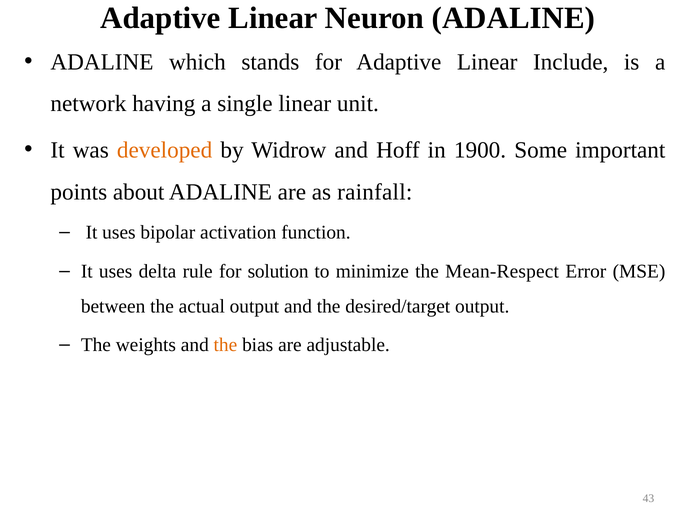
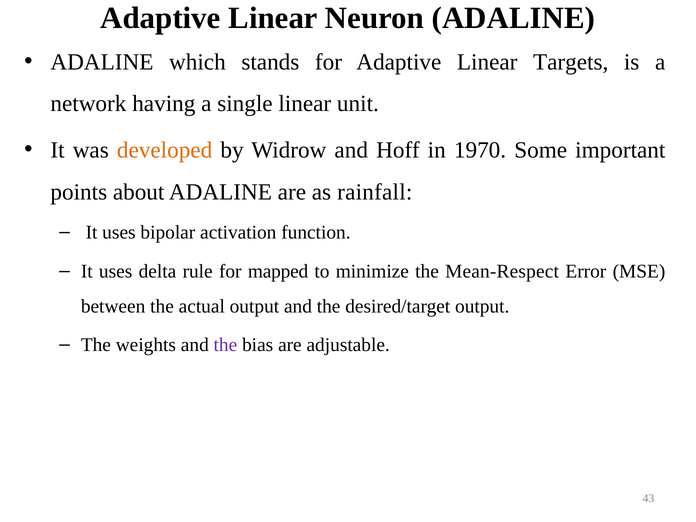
Include: Include -> Targets (571, 62)
1900: 1900 -> 1970 (480, 150)
solution: solution -> mapped (278, 271)
the colour: orange -> purple (225, 345)
